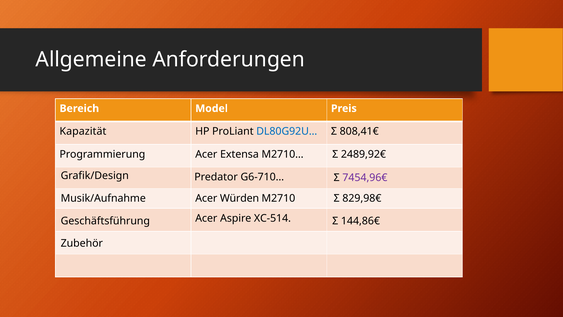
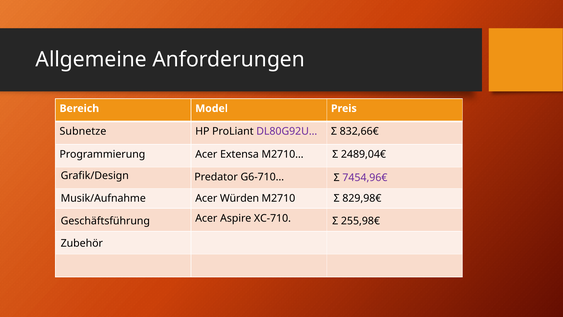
Kapazität: Kapazität -> Subnetze (83, 131)
DL80G92U… colour: blue -> purple (287, 131)
808,41€: 808,41€ -> 832,66€ (359, 131)
2489,92€: 2489,92€ -> 2489,04€ (363, 154)
XC-514: XC-514 -> XC-710 (272, 218)
144,86€: 144,86€ -> 255,98€ (360, 221)
